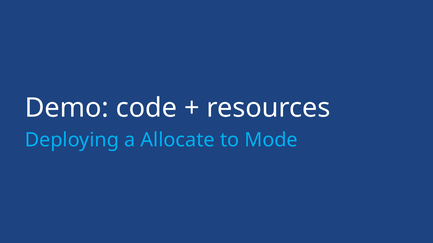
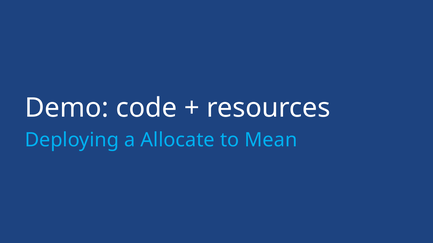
Mode: Mode -> Mean (271, 140)
